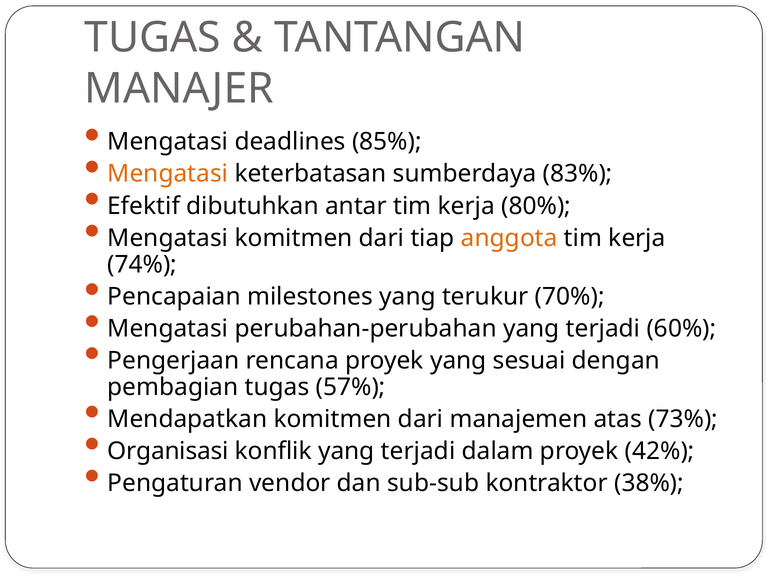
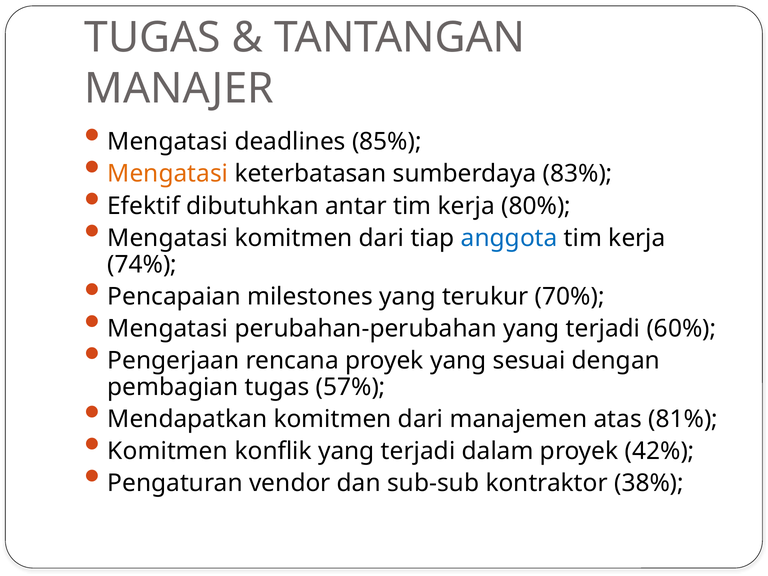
anggota colour: orange -> blue (509, 238)
73%: 73% -> 81% (683, 419)
Organisasi: Organisasi -> Komitmen (168, 451)
